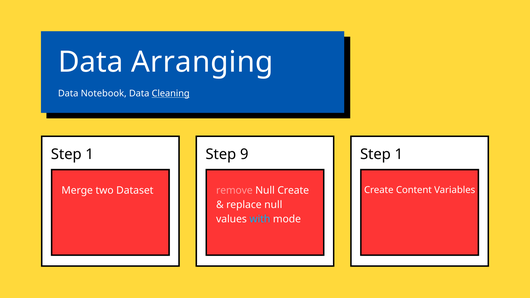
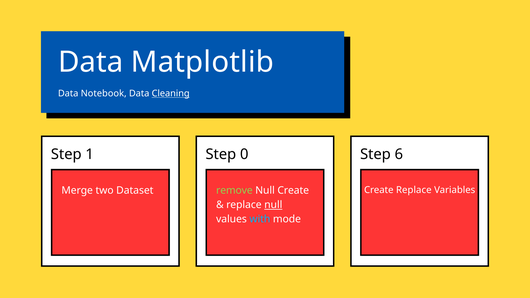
Arranging: Arranging -> Matplotlib (202, 62)
9: 9 -> 0 (244, 154)
1: 1 -> 6 (399, 154)
Create Content: Content -> Replace (414, 190)
remove colour: pink -> light green (234, 190)
null underline: none -> present (273, 205)
